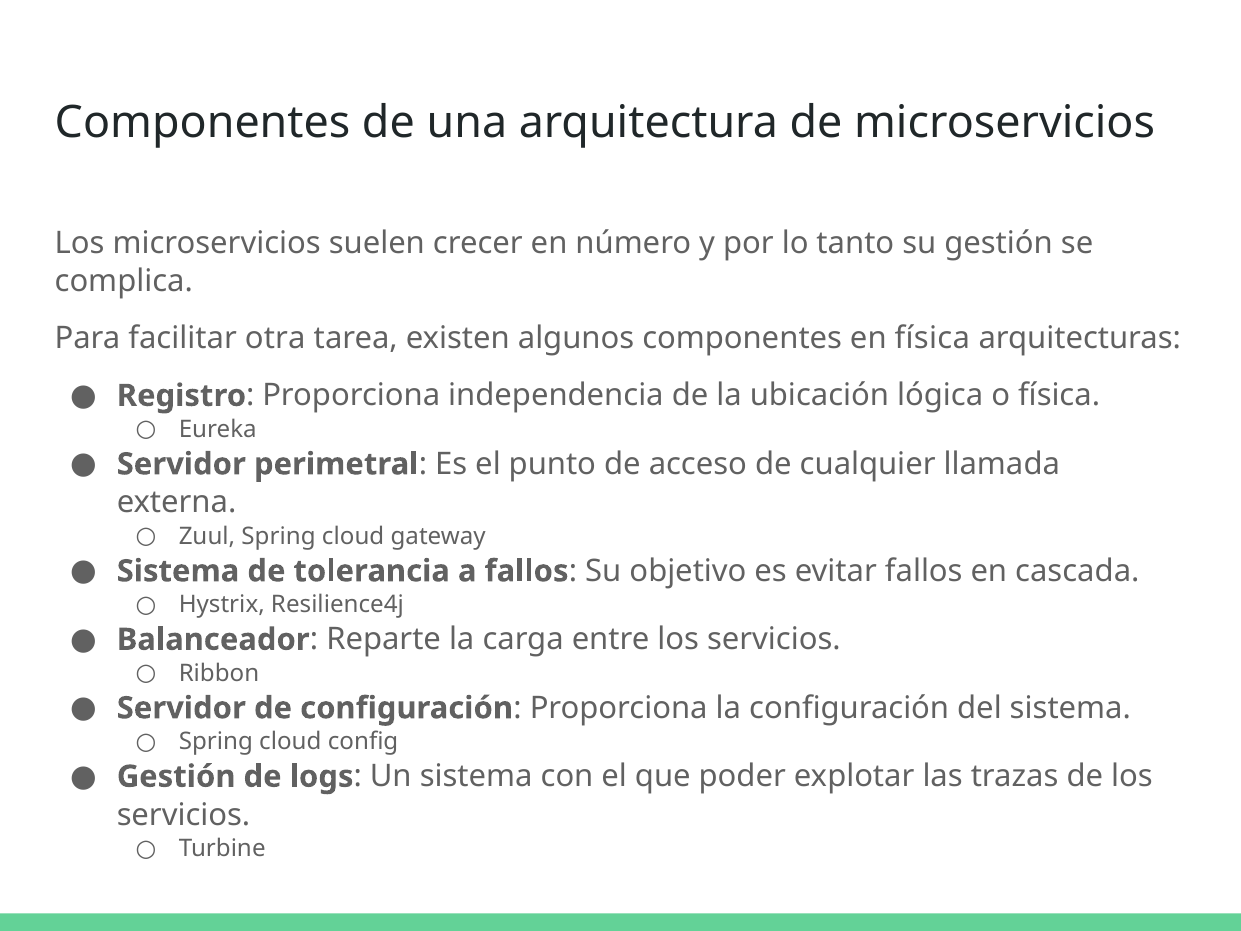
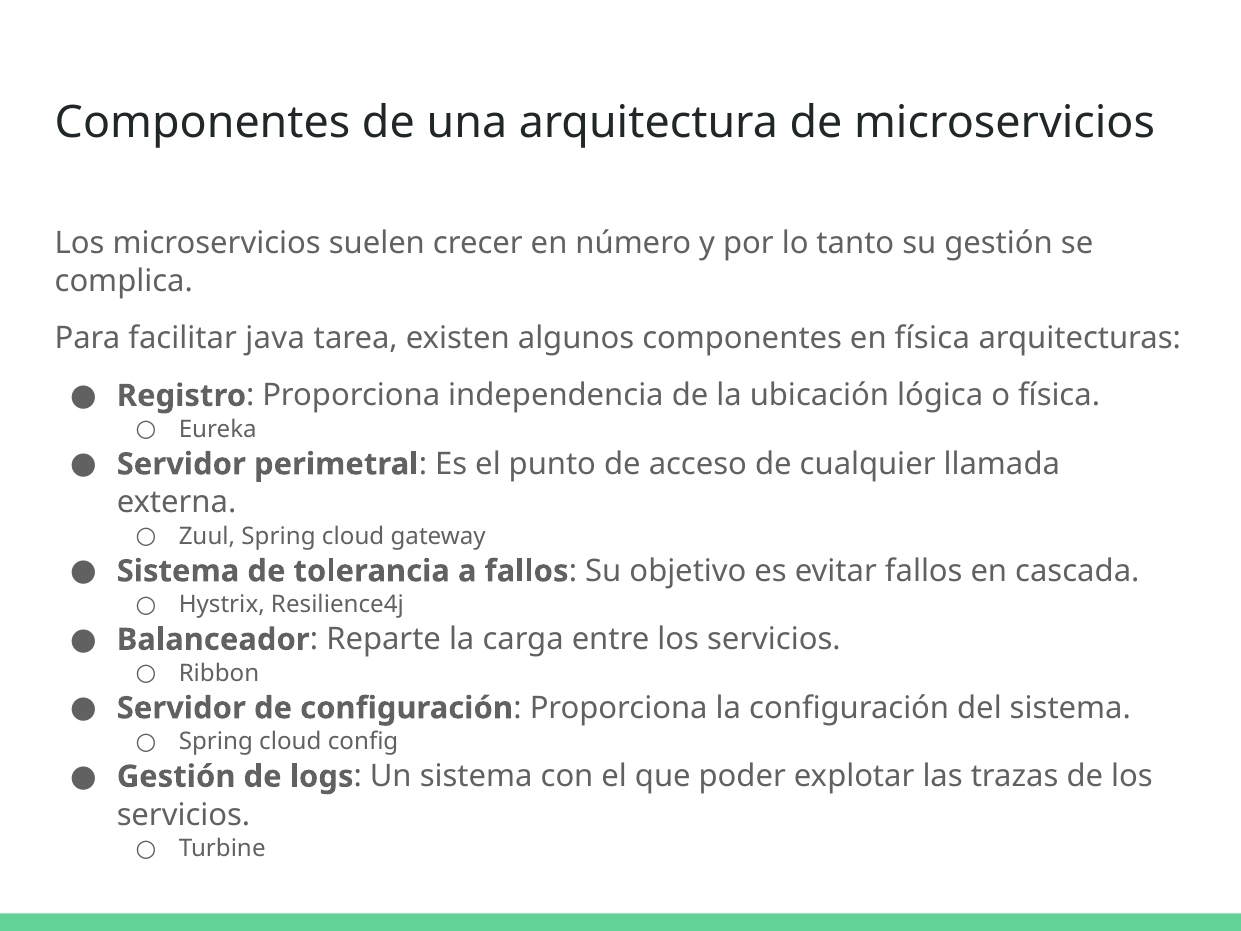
otra: otra -> java (275, 339)
